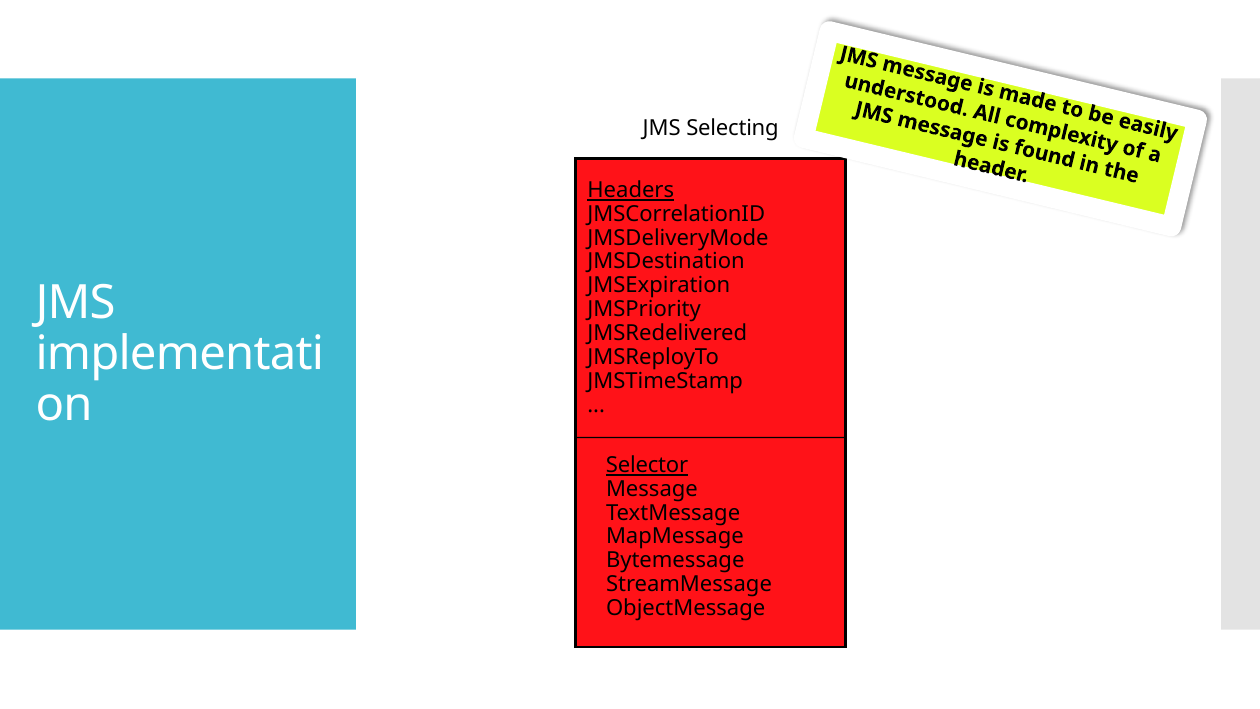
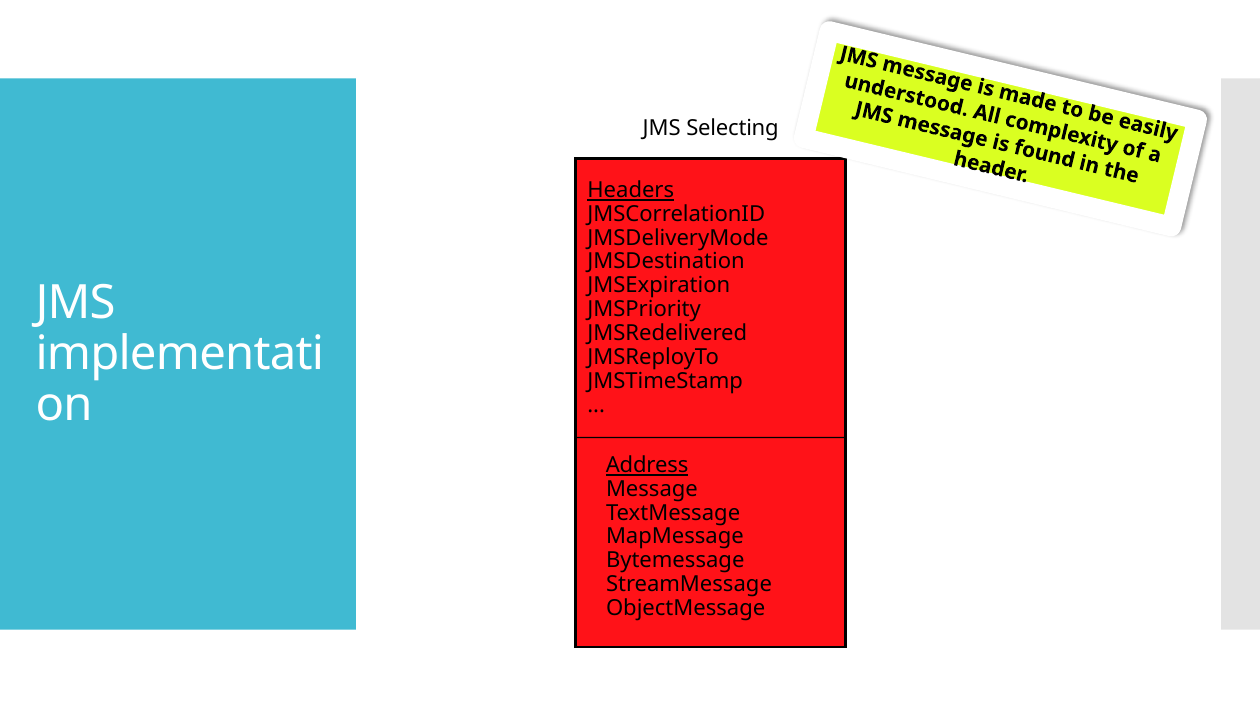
Selector: Selector -> Address (647, 465)
